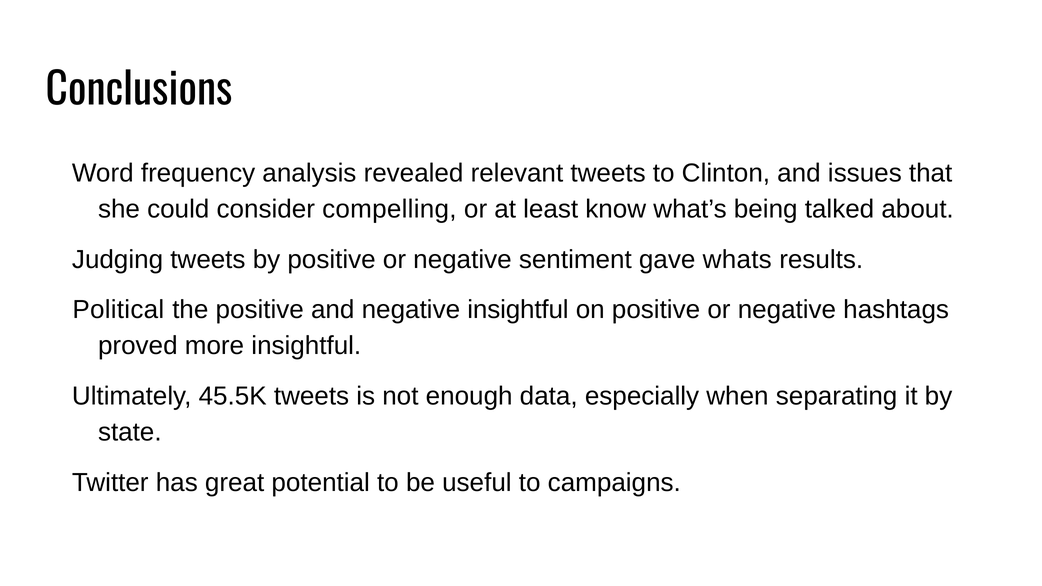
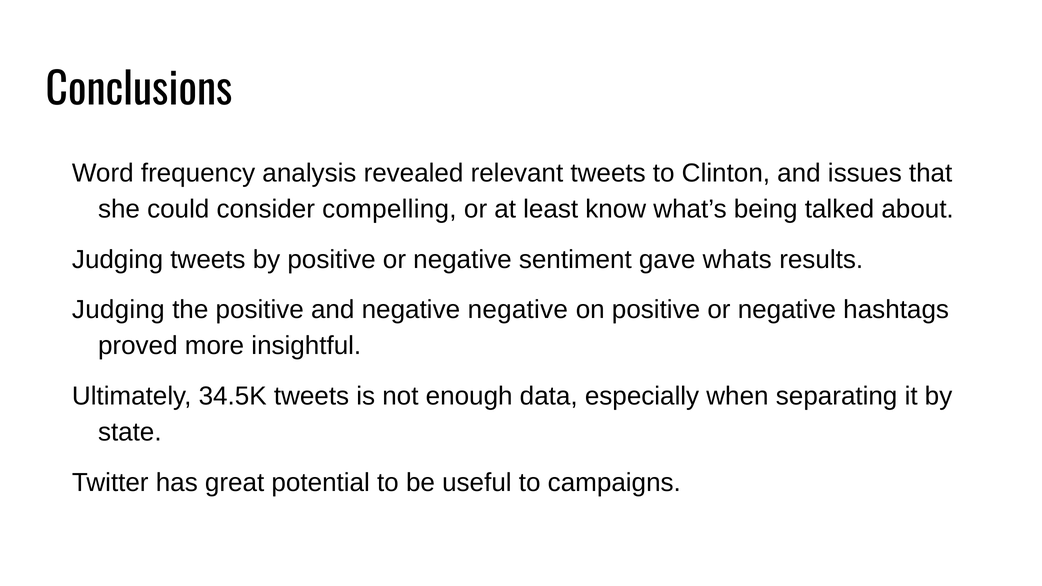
Political: Political -> Judging (118, 310)
negative insightful: insightful -> negative (518, 310)
45.5K: 45.5K -> 34.5K (233, 396)
